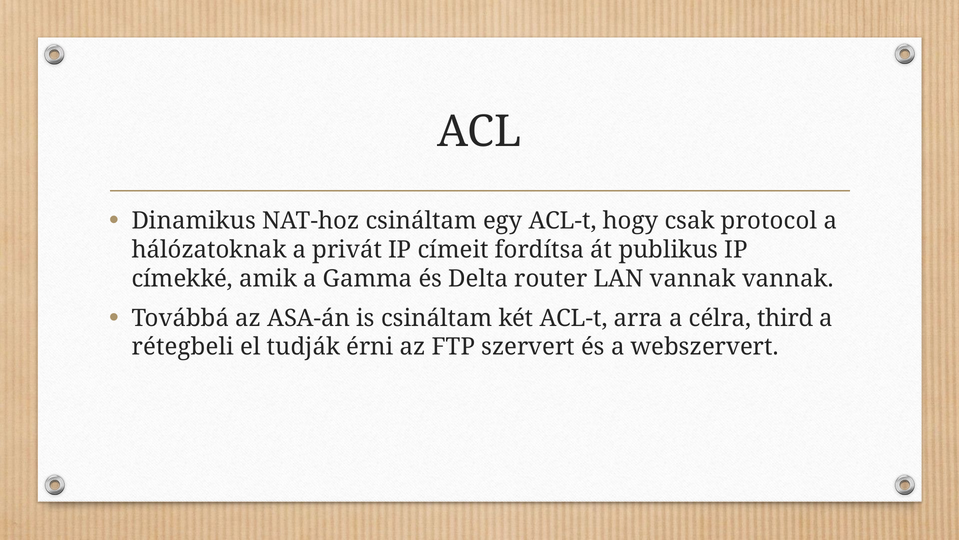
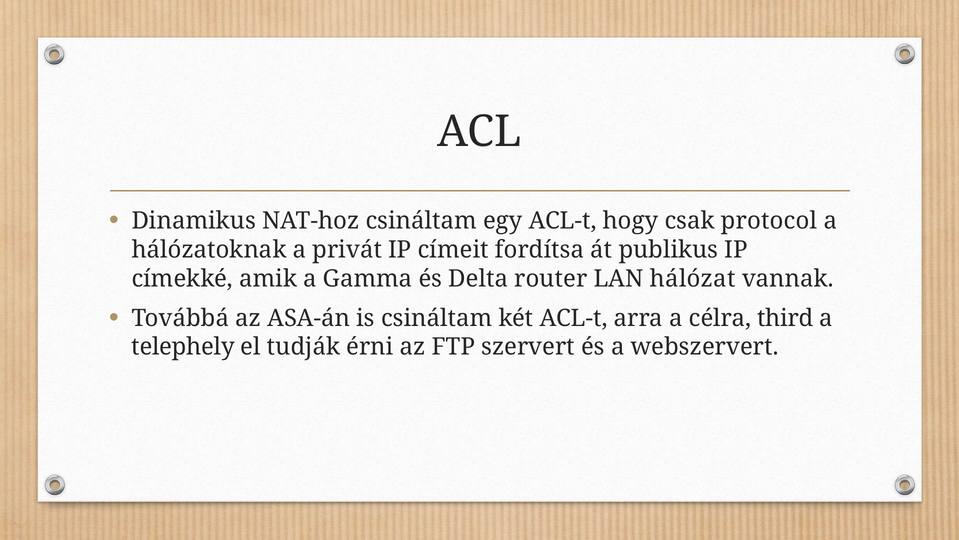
LAN vannak: vannak -> hálózat (693, 278)
rétegbeli: rétegbeli -> telephely (183, 347)
